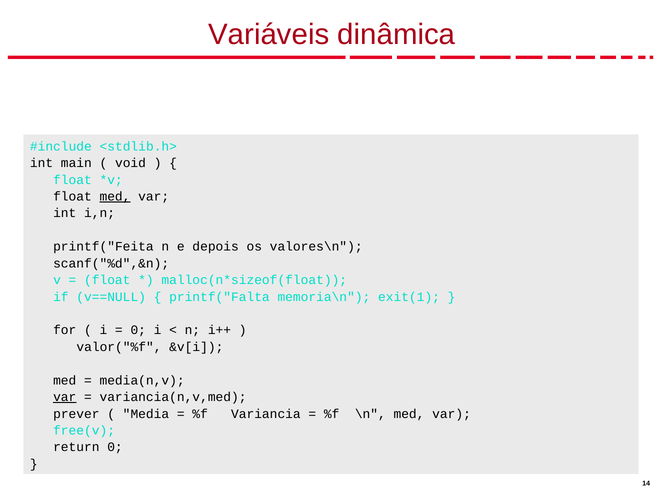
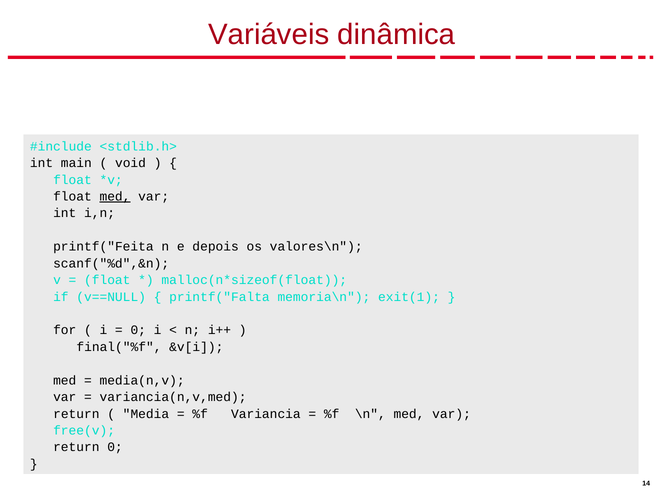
valor("%f: valor("%f -> final("%f (119, 347)
var underline: present -> none (65, 397)
prever: prever -> return (76, 414)
